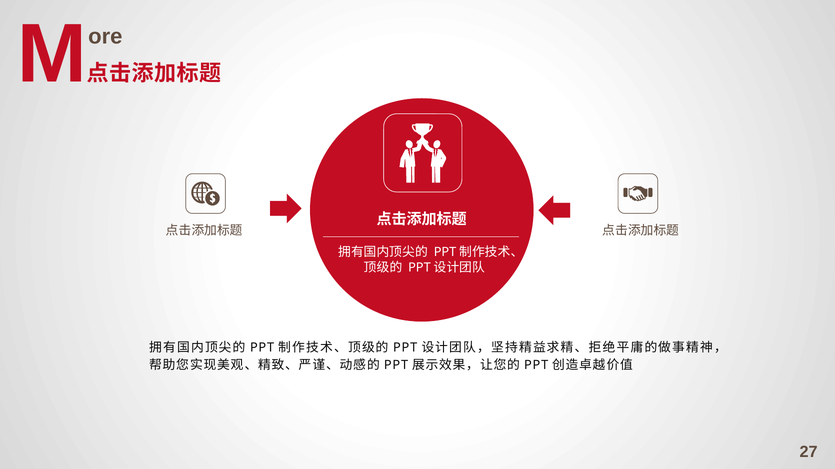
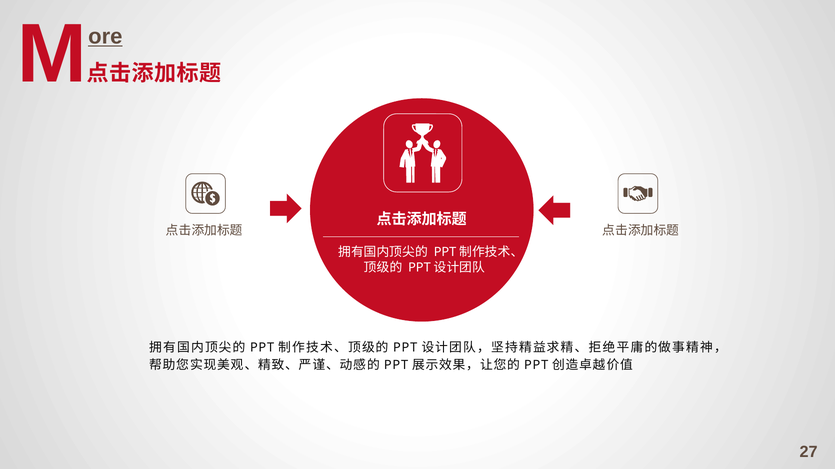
ore underline: none -> present (105, 37)
